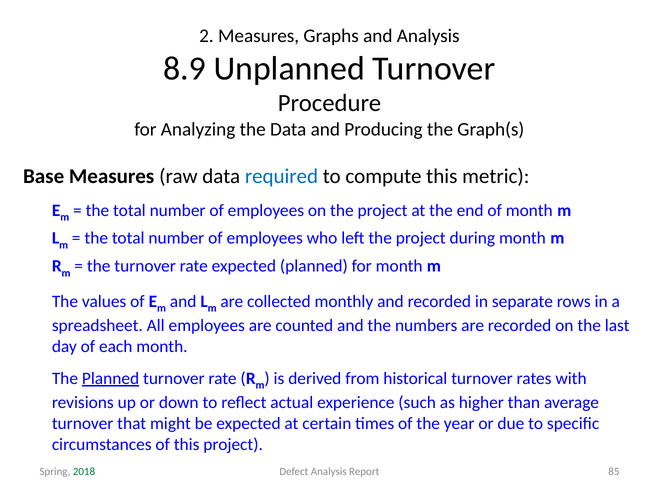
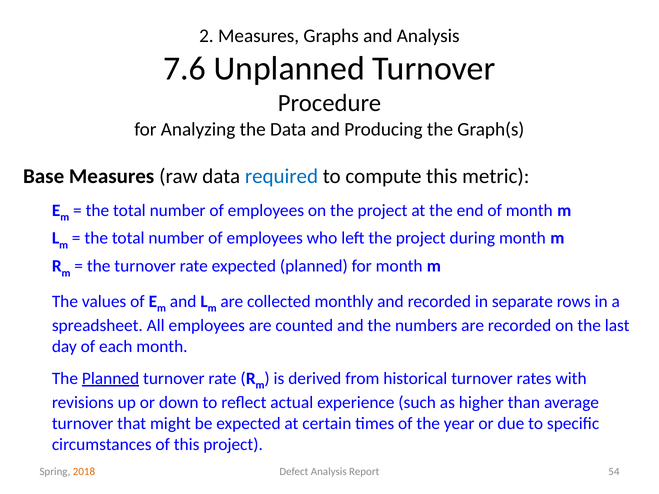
8.9: 8.9 -> 7.6 (185, 69)
85: 85 -> 54 (614, 472)
2018 colour: green -> orange (84, 472)
